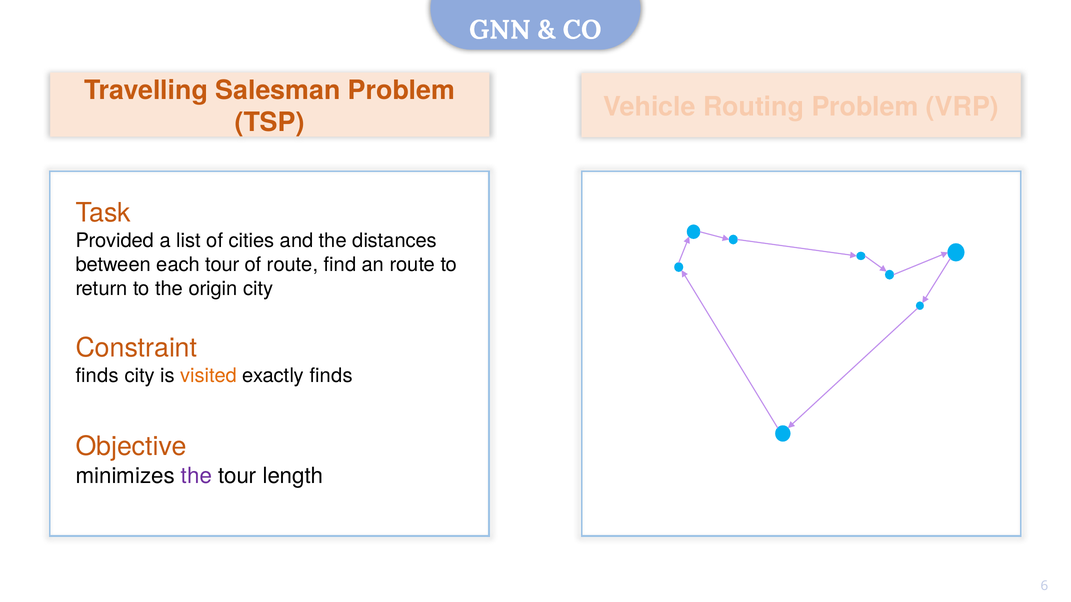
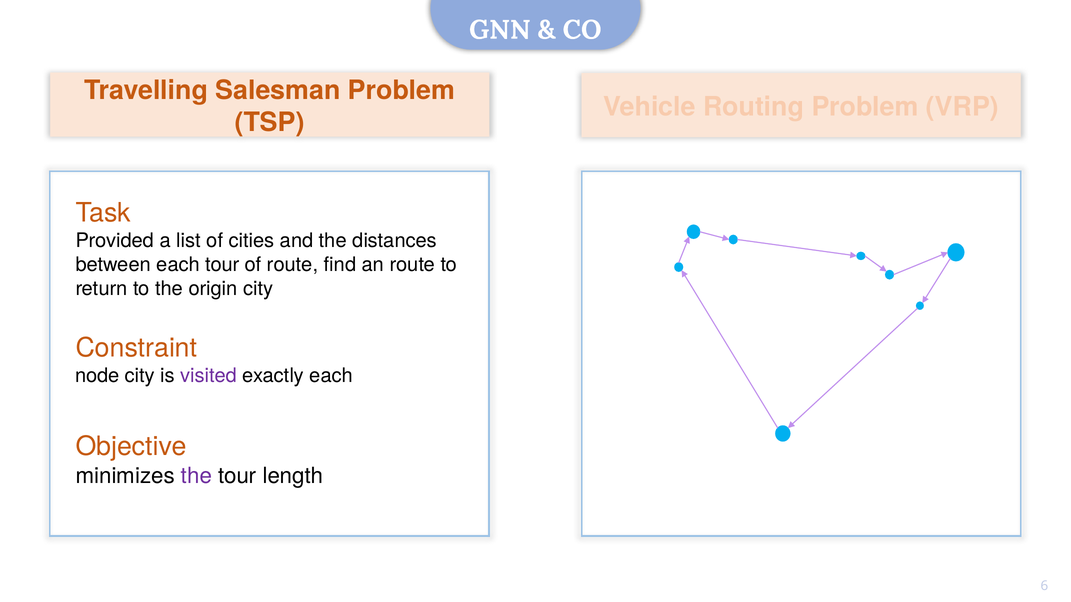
finds: finds -> node (97, 376)
visited colour: orange -> purple (209, 376)
exactly finds: finds -> each (331, 376)
